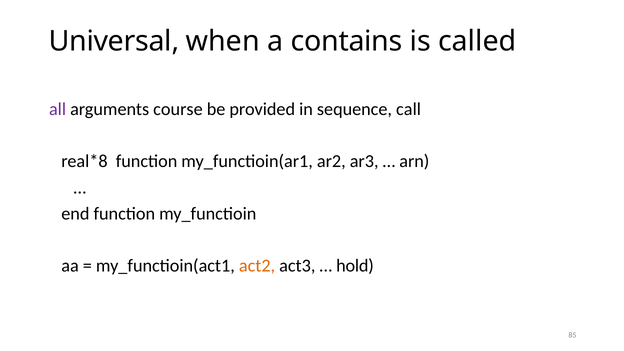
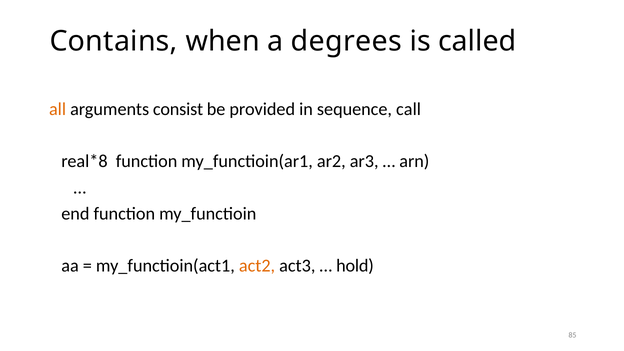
Universal: Universal -> Contains (114, 41)
contains: contains -> degrees (346, 41)
all colour: purple -> orange (58, 109)
course: course -> consist (178, 109)
